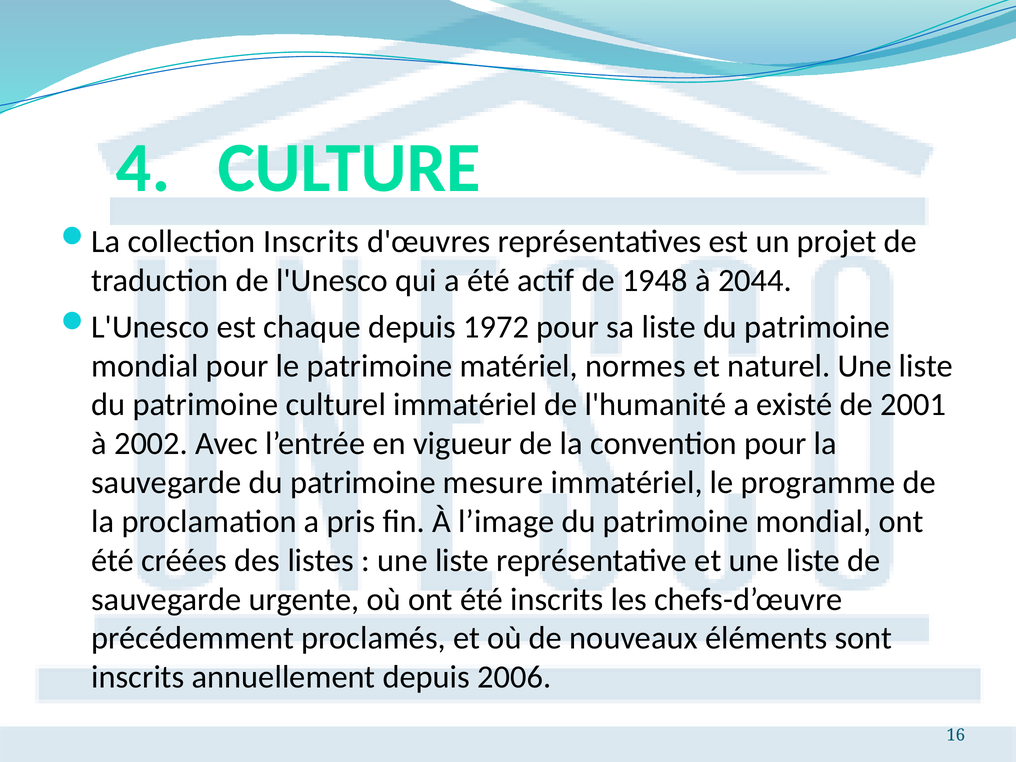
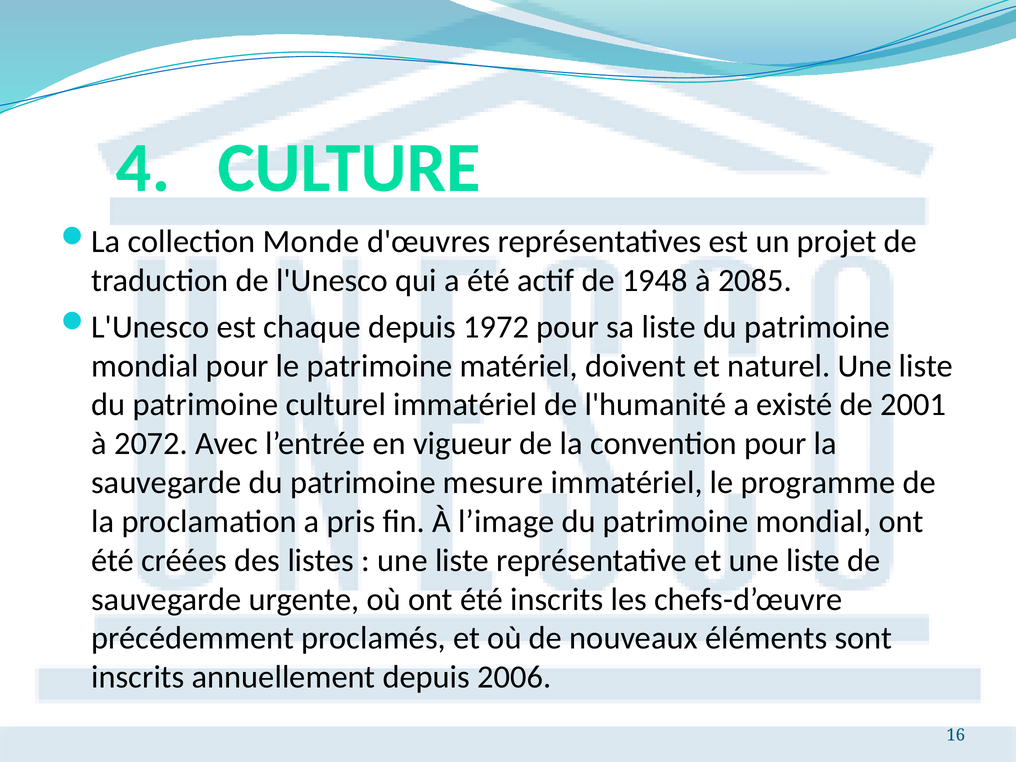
collection Inscrits: Inscrits -> Monde (311, 242)
2044: 2044 -> 2085 (755, 281)
normes: normes -> doivent (636, 366)
2002: 2002 -> 2072 (151, 444)
